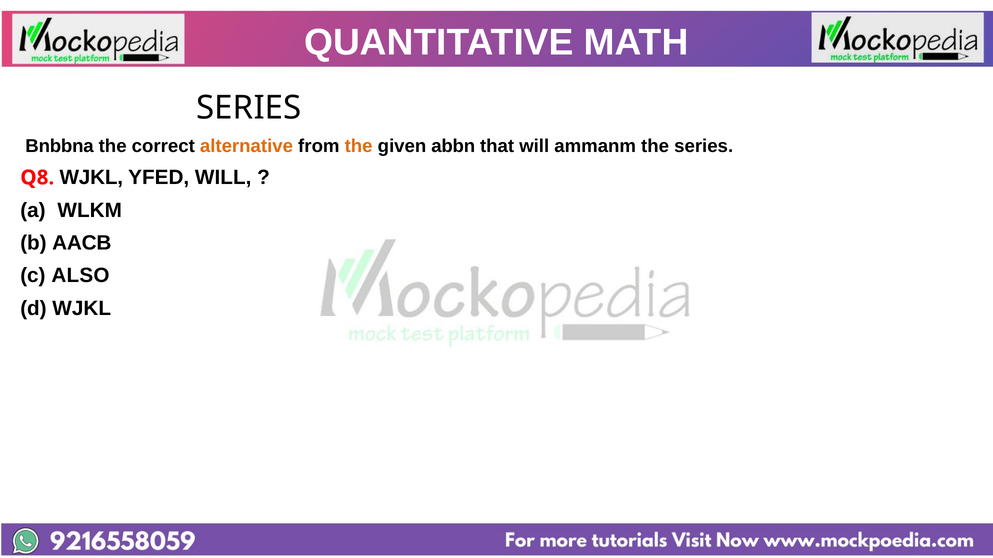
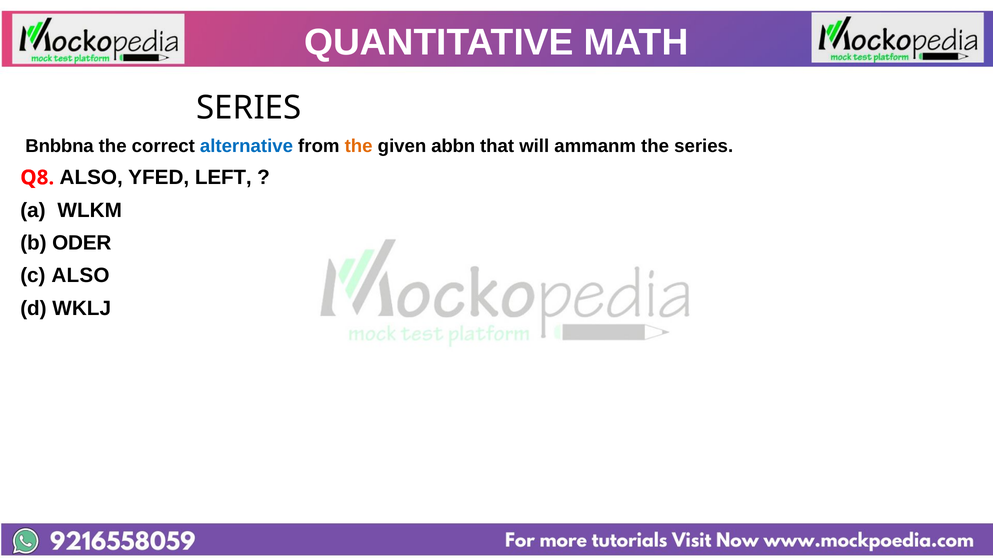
alternative colour: orange -> blue (246, 146)
Q8 WJKL: WJKL -> ALSO (91, 178)
YFED WILL: WILL -> LEFT (223, 178)
AACB: AACB -> ODER (82, 243)
d WJKL: WJKL -> WKLJ (82, 309)
